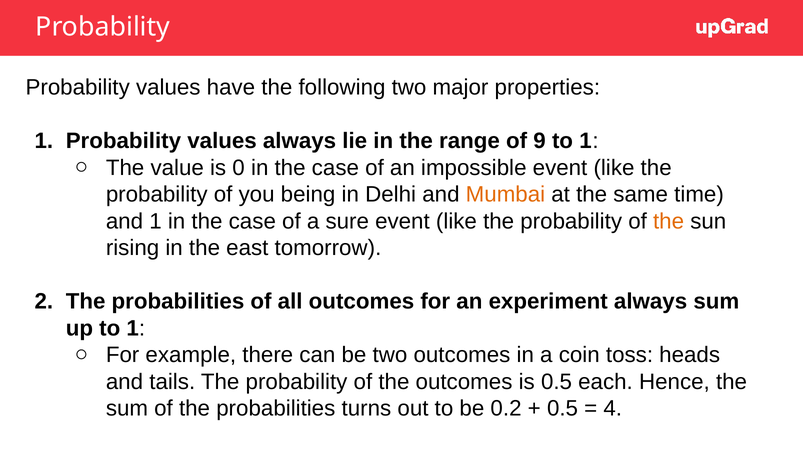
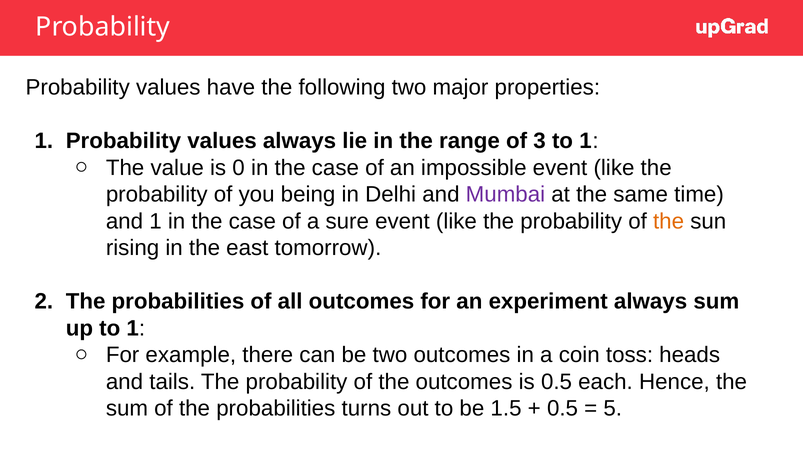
9: 9 -> 3 (540, 141)
Mumbai colour: orange -> purple (505, 195)
0.2: 0.2 -> 1.5 (506, 409)
4: 4 -> 5 (613, 409)
